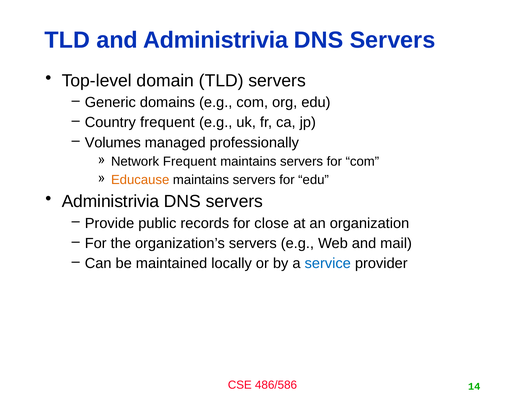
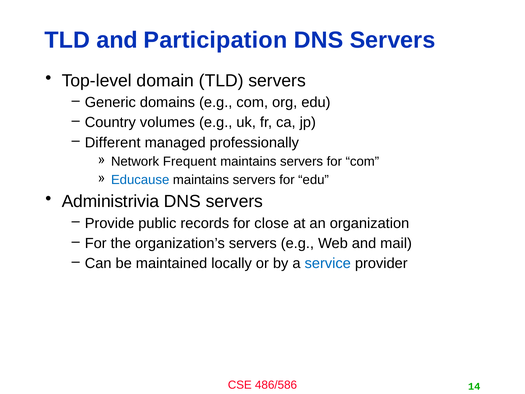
and Administrivia: Administrivia -> Participation (215, 40)
Country frequent: frequent -> volumes (167, 122)
Volumes: Volumes -> Different (113, 143)
Educause colour: orange -> blue (140, 180)
